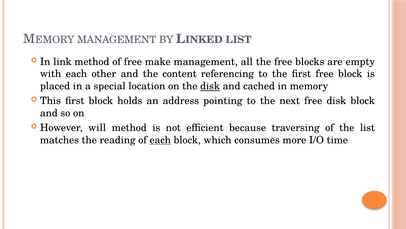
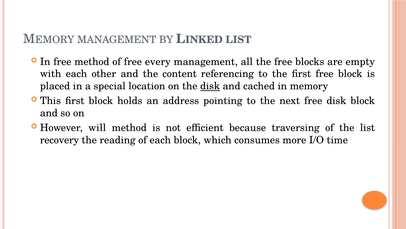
In link: link -> free (62, 62)
make: make -> every (158, 62)
matches: matches -> recovery (59, 140)
each underline: present -> none (160, 140)
